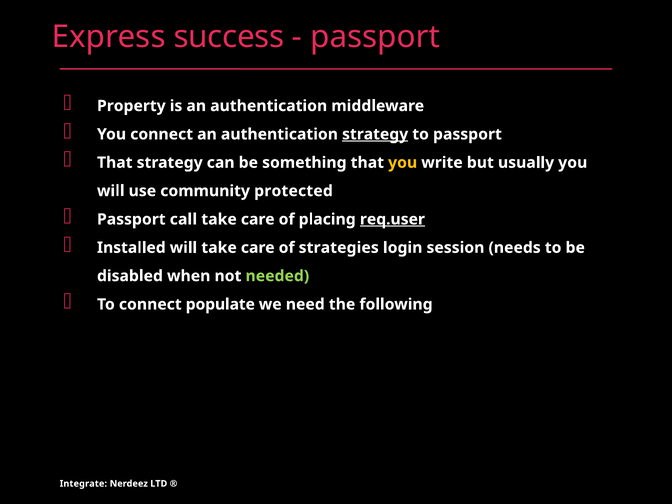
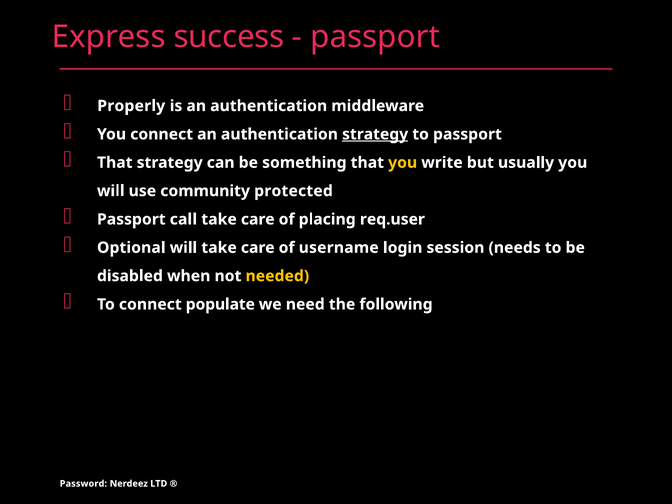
Property: Property -> Properly (131, 106)
req.user underline: present -> none (392, 219)
Installed: Installed -> Optional (131, 248)
strategies: strategies -> username (339, 248)
needed colour: light green -> yellow (277, 276)
Integrate: Integrate -> Password (83, 484)
